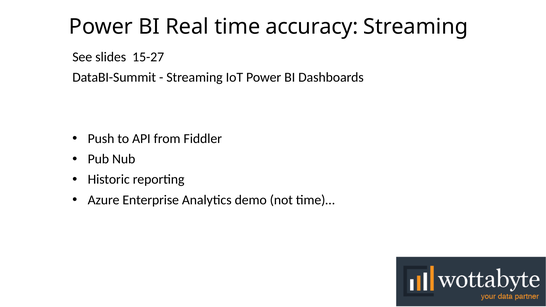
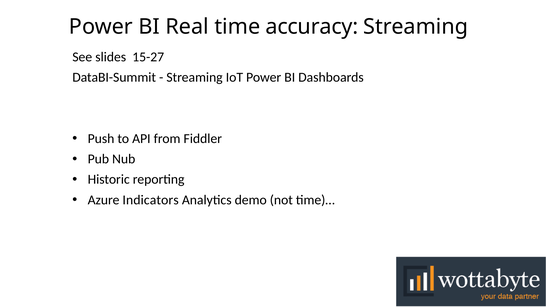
Enterprise: Enterprise -> Indicators (151, 200)
